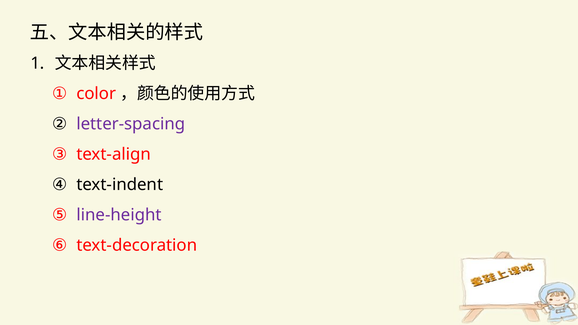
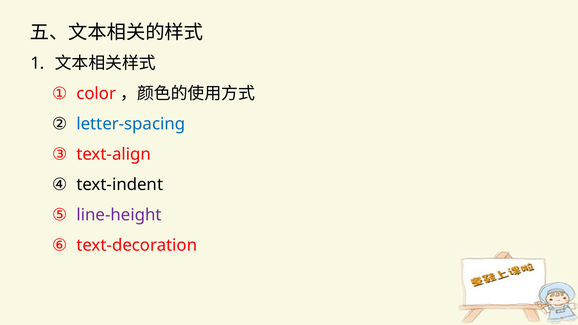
letter-spacing colour: purple -> blue (131, 124)
